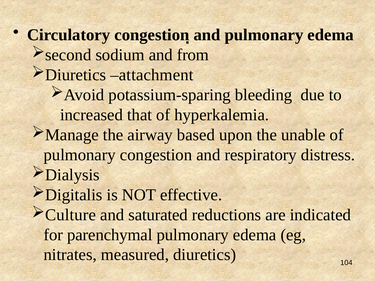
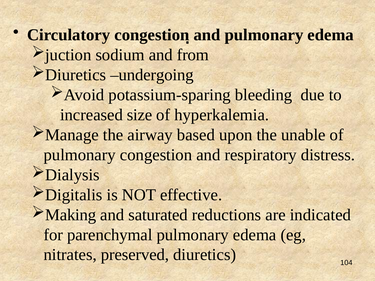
second: second -> juction (68, 55)
attachment: attachment -> undergoing (152, 75)
that: that -> size (140, 115)
Culture: Culture -> Making (71, 215)
measured: measured -> preserved (135, 255)
